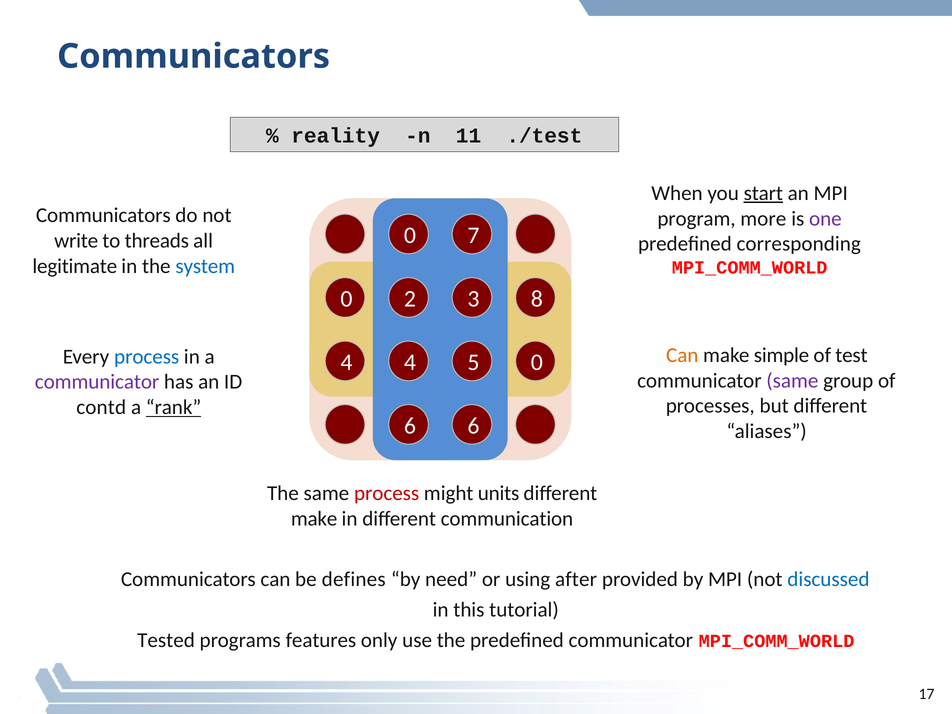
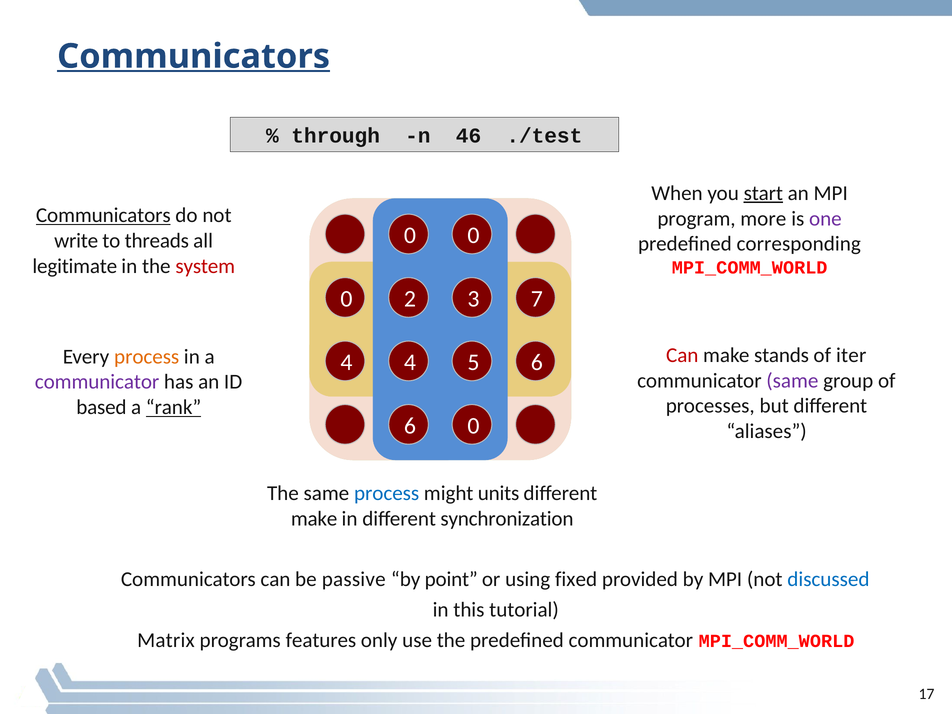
Communicators underline: none -> present (194, 56)
reality: reality -> through (336, 136)
11: 11 -> 46 (469, 136)
Communicators underline: none -> present (103, 216)
0 7: 7 -> 0 (473, 236)
system colour: blue -> red (205, 266)
8: 8 -> 7 (537, 299)
Can colour: orange -> red (682, 355)
simple: simple -> stands (782, 355)
test: test -> iter (851, 355)
process colour: blue -> orange (147, 357)
0: 0 -> 6 (537, 363)
contd: contd -> based (101, 407)
6: 6 -> 0 (473, 426)
process colour: red -> blue (387, 493)
communication: communication -> synchronization (507, 519)
defines: defines -> passive (354, 579)
need: need -> point (451, 579)
after: after -> fixed (576, 579)
Tested: Tested -> Matrix (166, 640)
